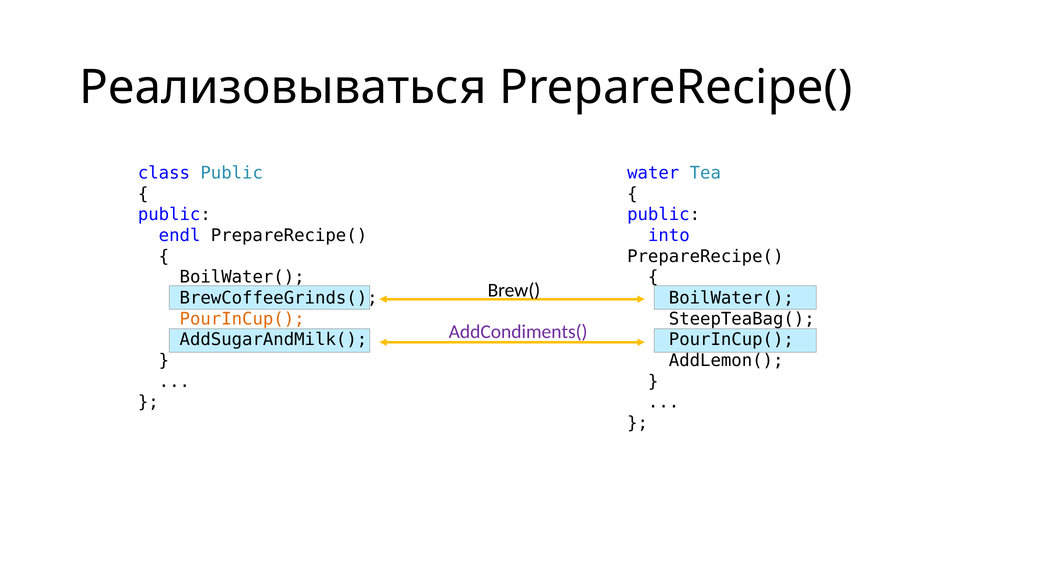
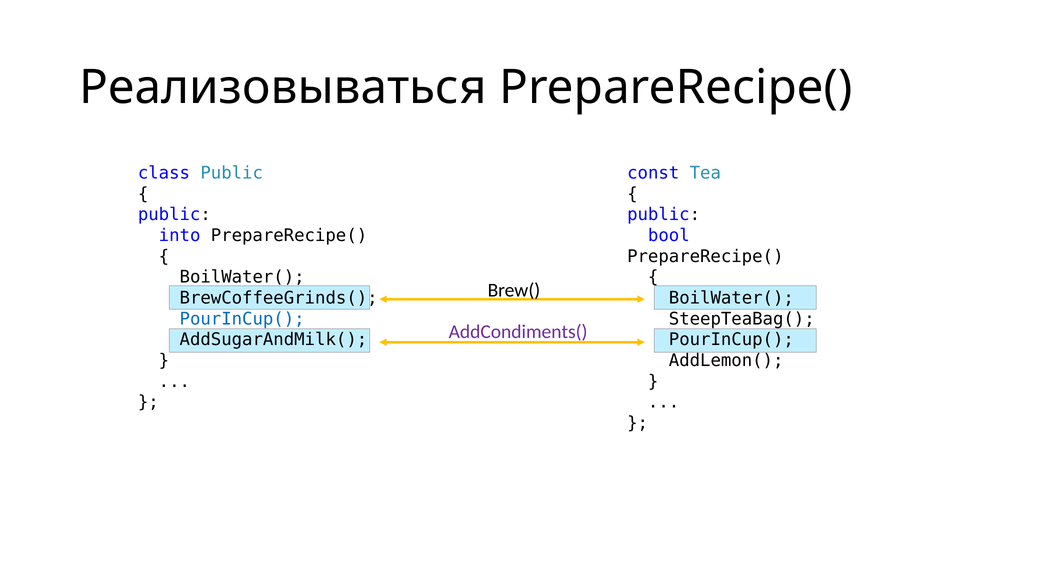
water: water -> const (653, 173)
endl: endl -> into (180, 236)
into: into -> bool (669, 236)
PourInCup( colour: orange -> blue (242, 319)
